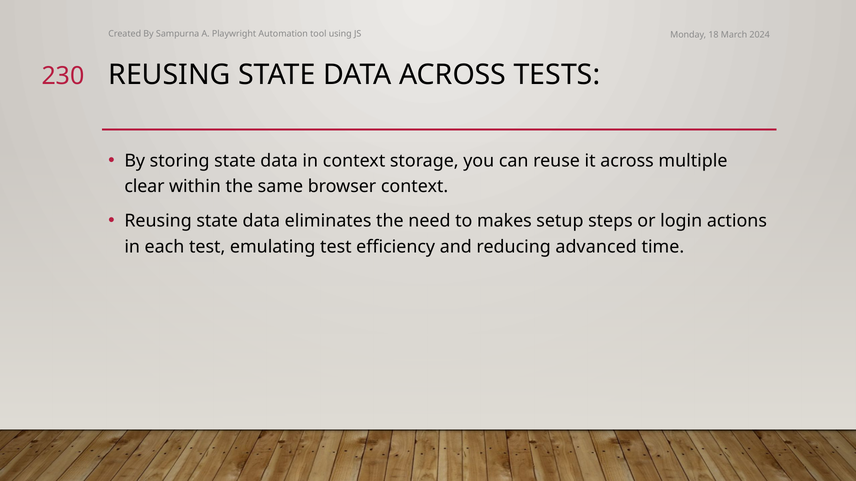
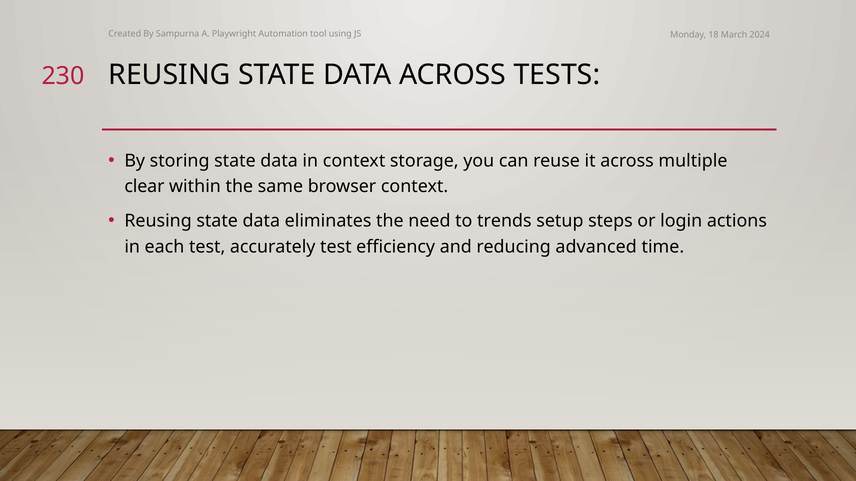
makes: makes -> trends (504, 221)
emulating: emulating -> accurately (273, 247)
